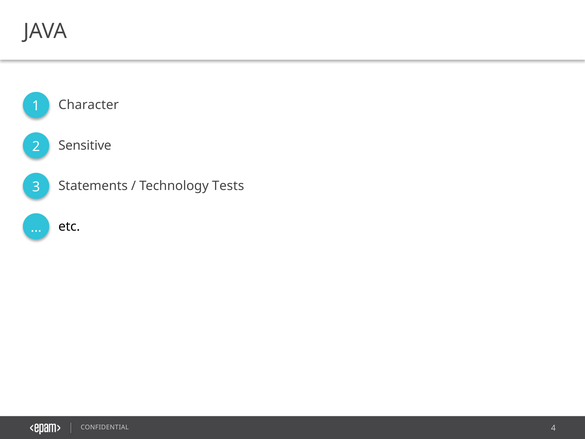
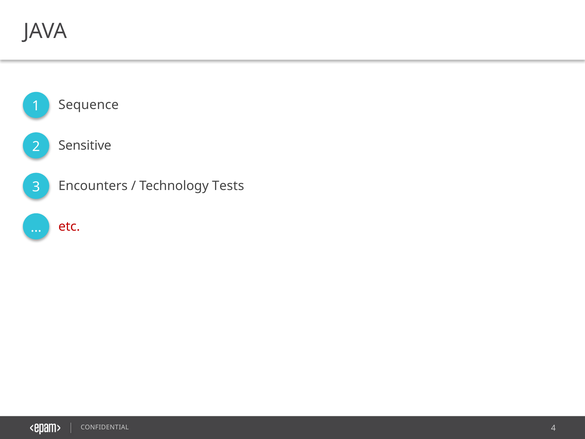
Character: Character -> Sequence (89, 105)
Statements: Statements -> Encounters (93, 186)
etc colour: black -> red (69, 226)
